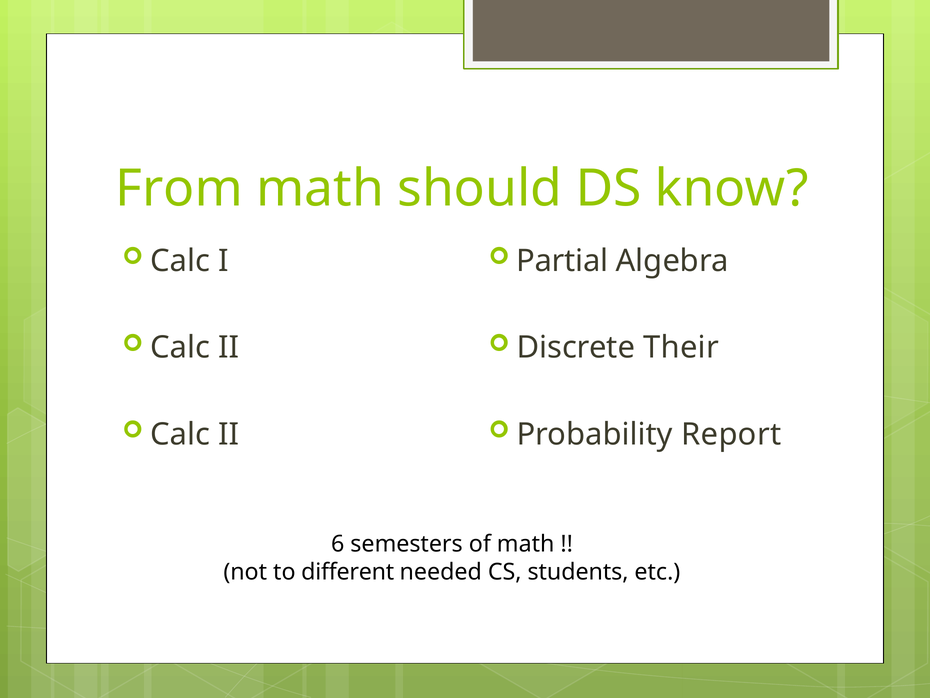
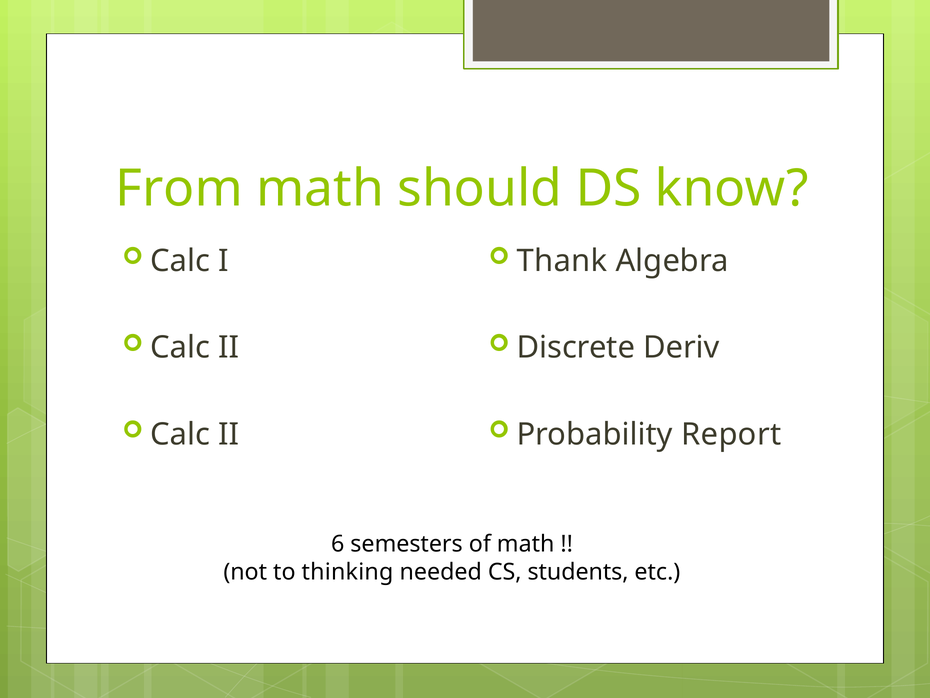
Partial: Partial -> Thank (562, 261)
Their: Their -> Deriv (681, 347)
different: different -> thinking (347, 572)
